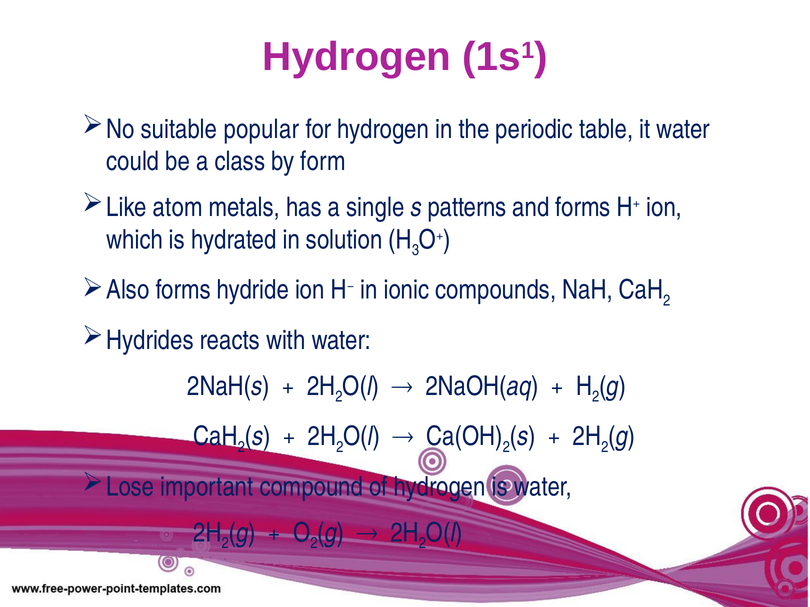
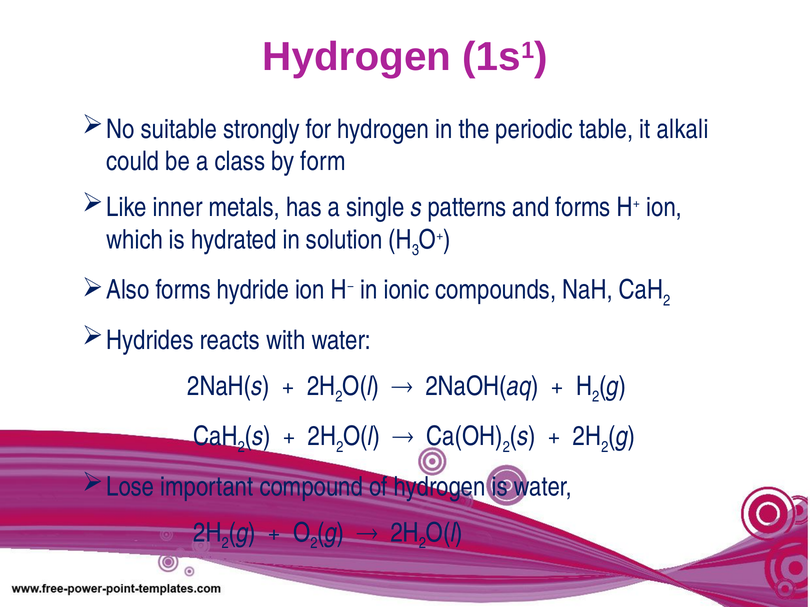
popular: popular -> strongly (261, 129)
it water: water -> alkali (683, 129)
atom: atom -> inner (178, 207)
